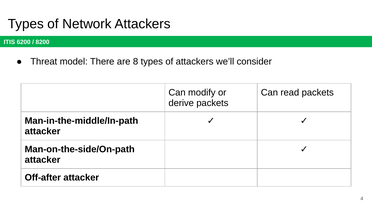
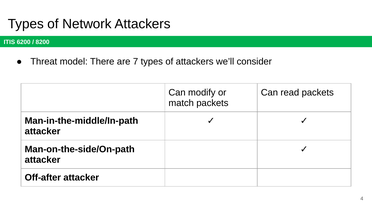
8: 8 -> 7 (136, 61)
derive: derive -> match (181, 103)
